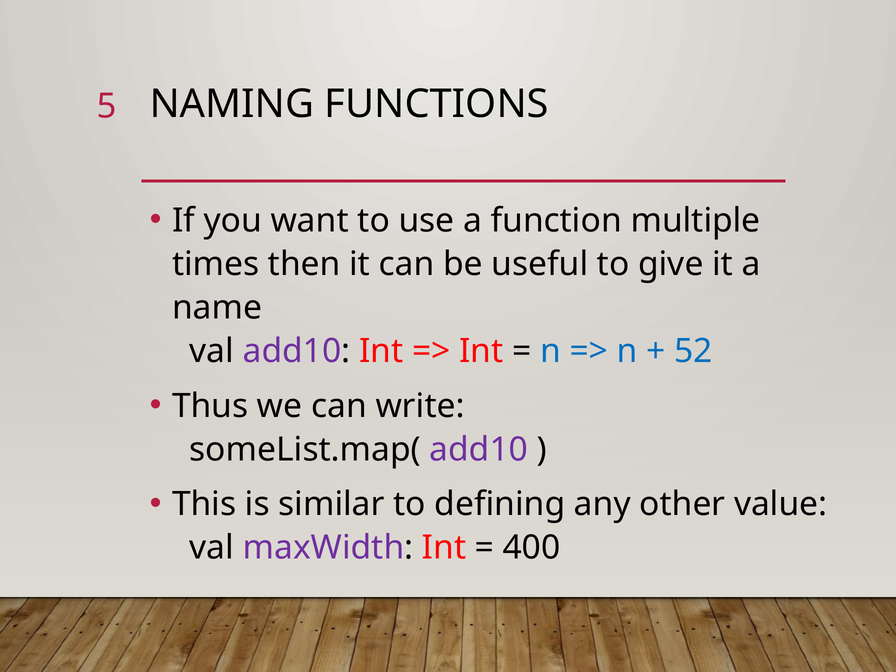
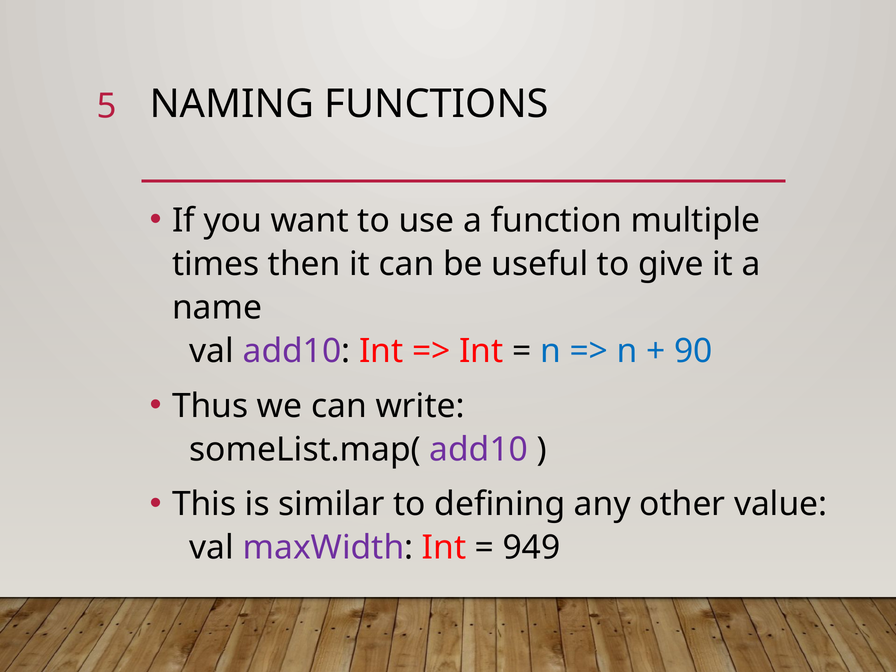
52: 52 -> 90 (693, 351)
400: 400 -> 949 (531, 548)
